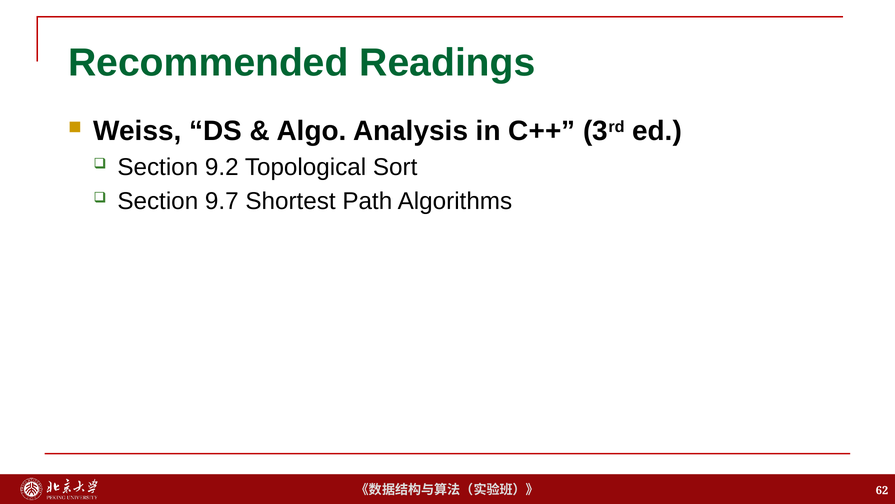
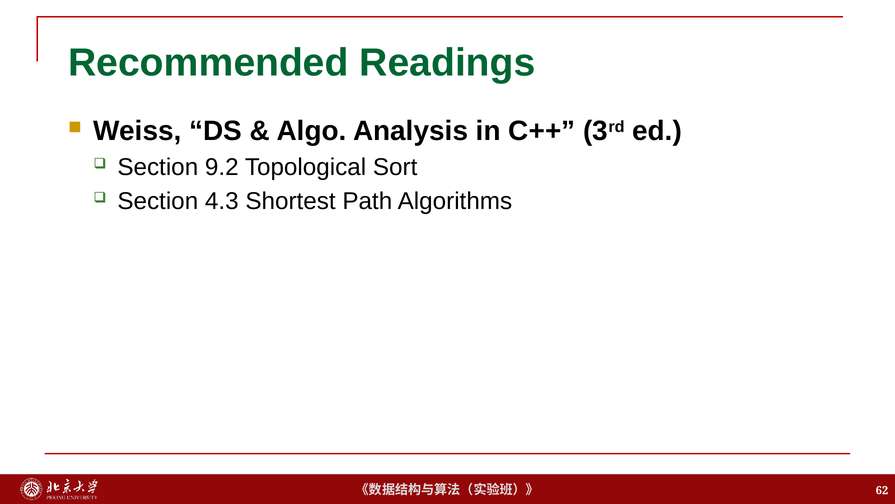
9.7: 9.7 -> 4.3 (222, 201)
